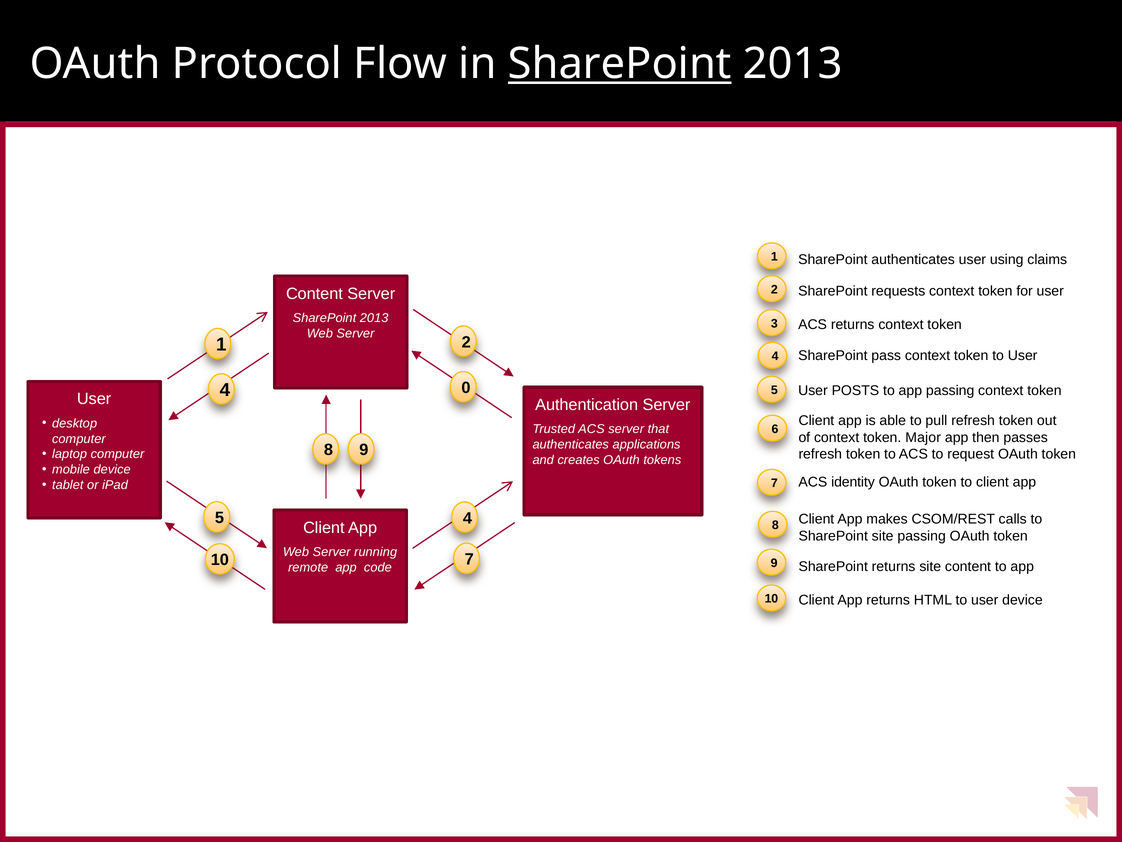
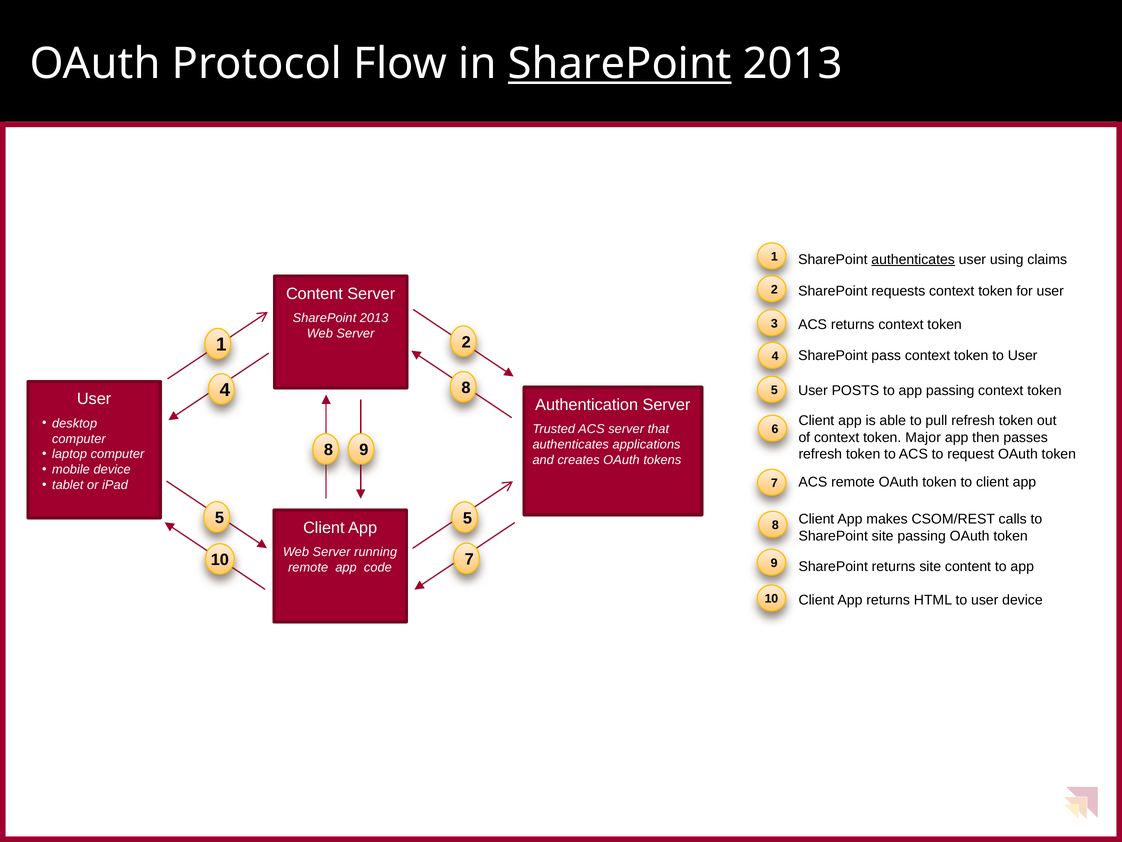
authenticates underline: none -> present (913, 259)
4 0: 0 -> 8 (466, 388)
ACS identity: identity -> remote (853, 482)
5 4: 4 -> 5 (467, 518)
